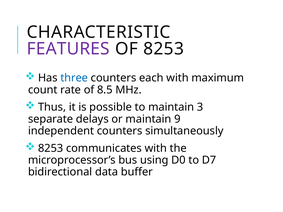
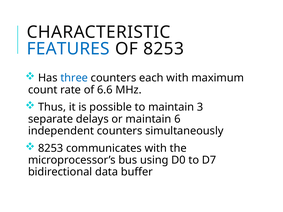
FEATURES colour: purple -> blue (68, 49)
8.5: 8.5 -> 6.6 (105, 90)
9: 9 -> 6 (177, 119)
